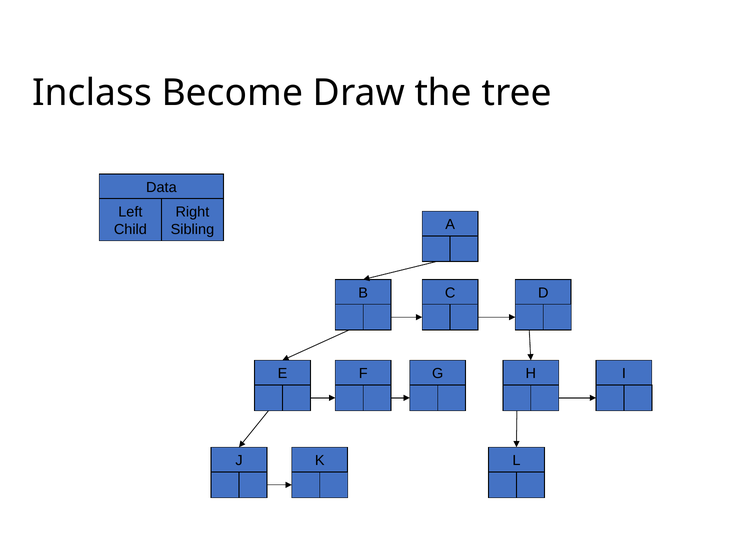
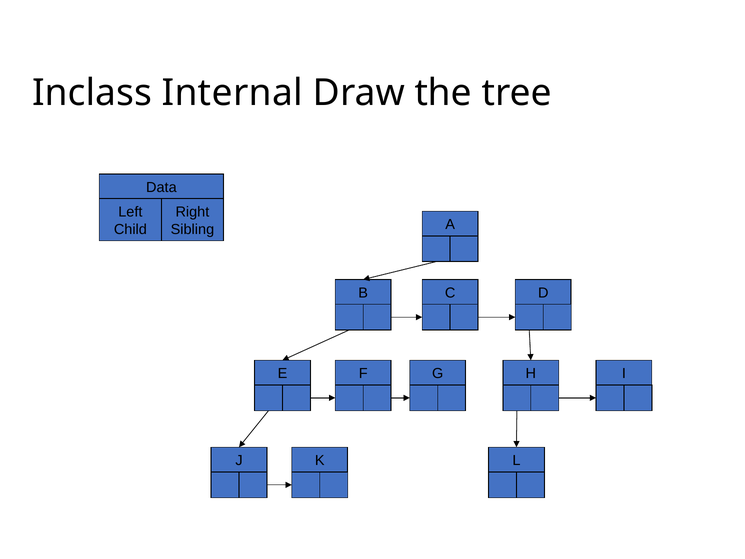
Become: Become -> Internal (232, 93)
